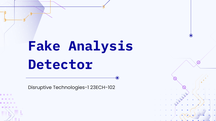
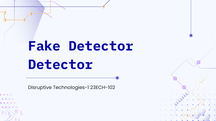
Fake Analysis: Analysis -> Detector (101, 46)
